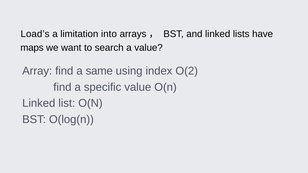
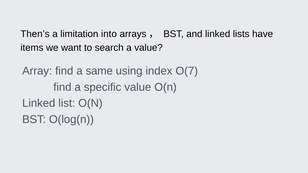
Load’s: Load’s -> Then’s (35, 34)
maps: maps -> items (32, 48)
O(2: O(2 -> O(7 (187, 71)
